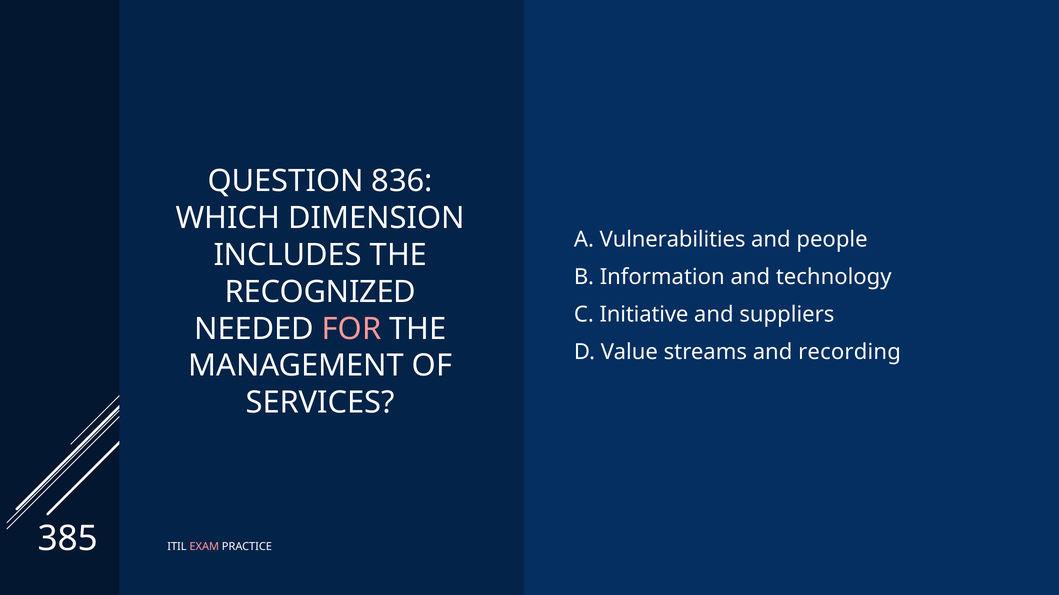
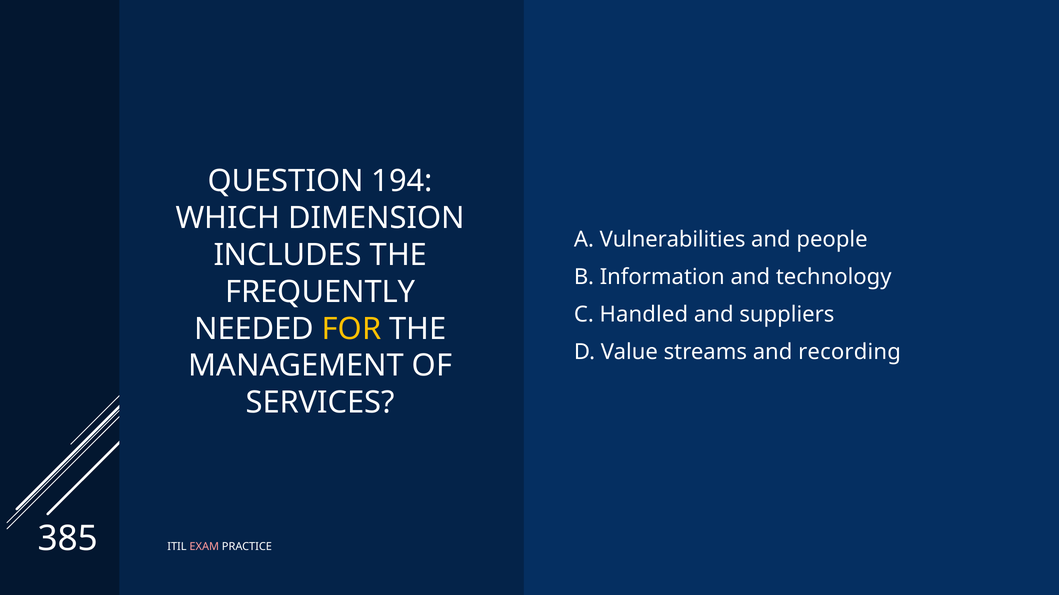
836: 836 -> 194 (402, 181)
RECOGNIZED: RECOGNIZED -> FREQUENTLY (320, 292)
Initiative: Initiative -> Handled (644, 315)
FOR colour: pink -> yellow (352, 329)
